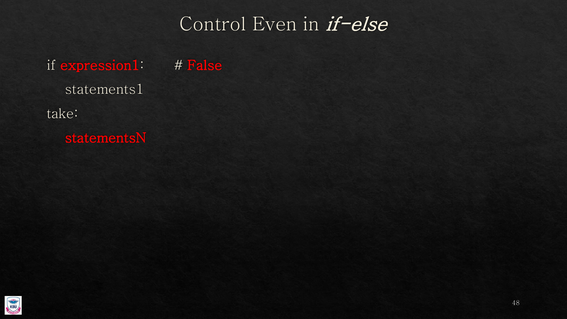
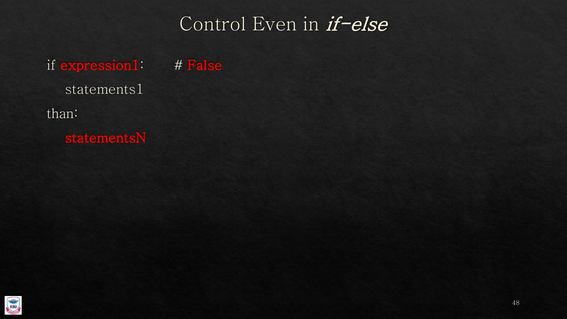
take: take -> than (62, 114)
